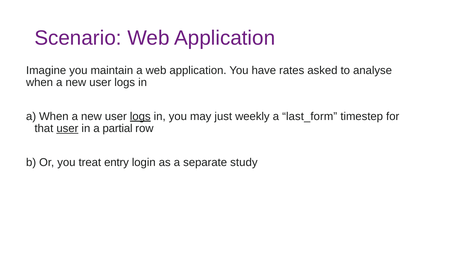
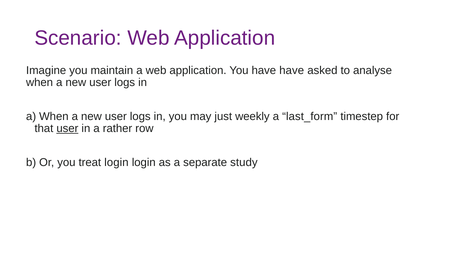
have rates: rates -> have (292, 70)
logs underline: present -> none (140, 116)
partial: partial -> rather (118, 128)
treat entry: entry -> login (116, 162)
